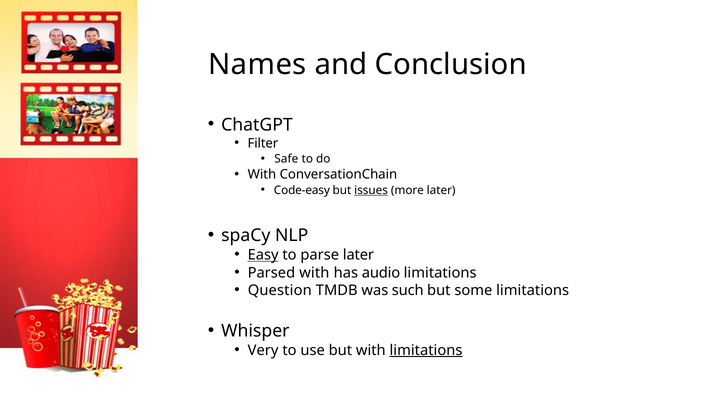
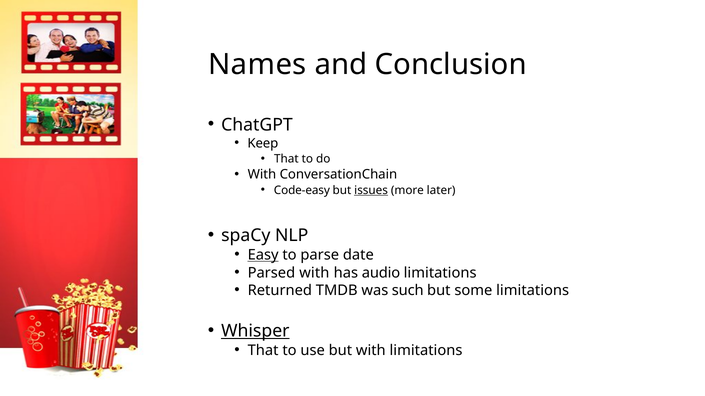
Filter: Filter -> Keep (263, 144)
Safe: Safe -> That (286, 159)
parse later: later -> date (358, 255)
Question: Question -> Returned (280, 291)
Whisper underline: none -> present (255, 331)
Very: Very -> That (263, 351)
limitations underline: present -> none (426, 351)
